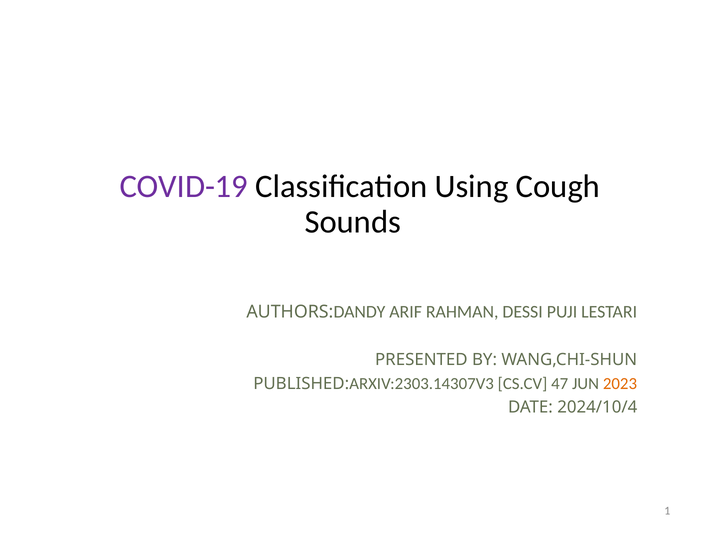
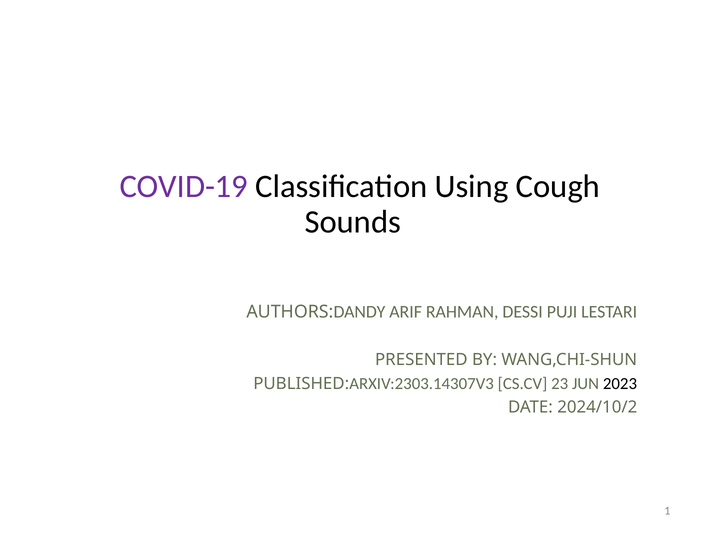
47: 47 -> 23 (560, 383)
2023 colour: orange -> black (620, 383)
2024/10/4: 2024/10/4 -> 2024/10/2 (597, 407)
